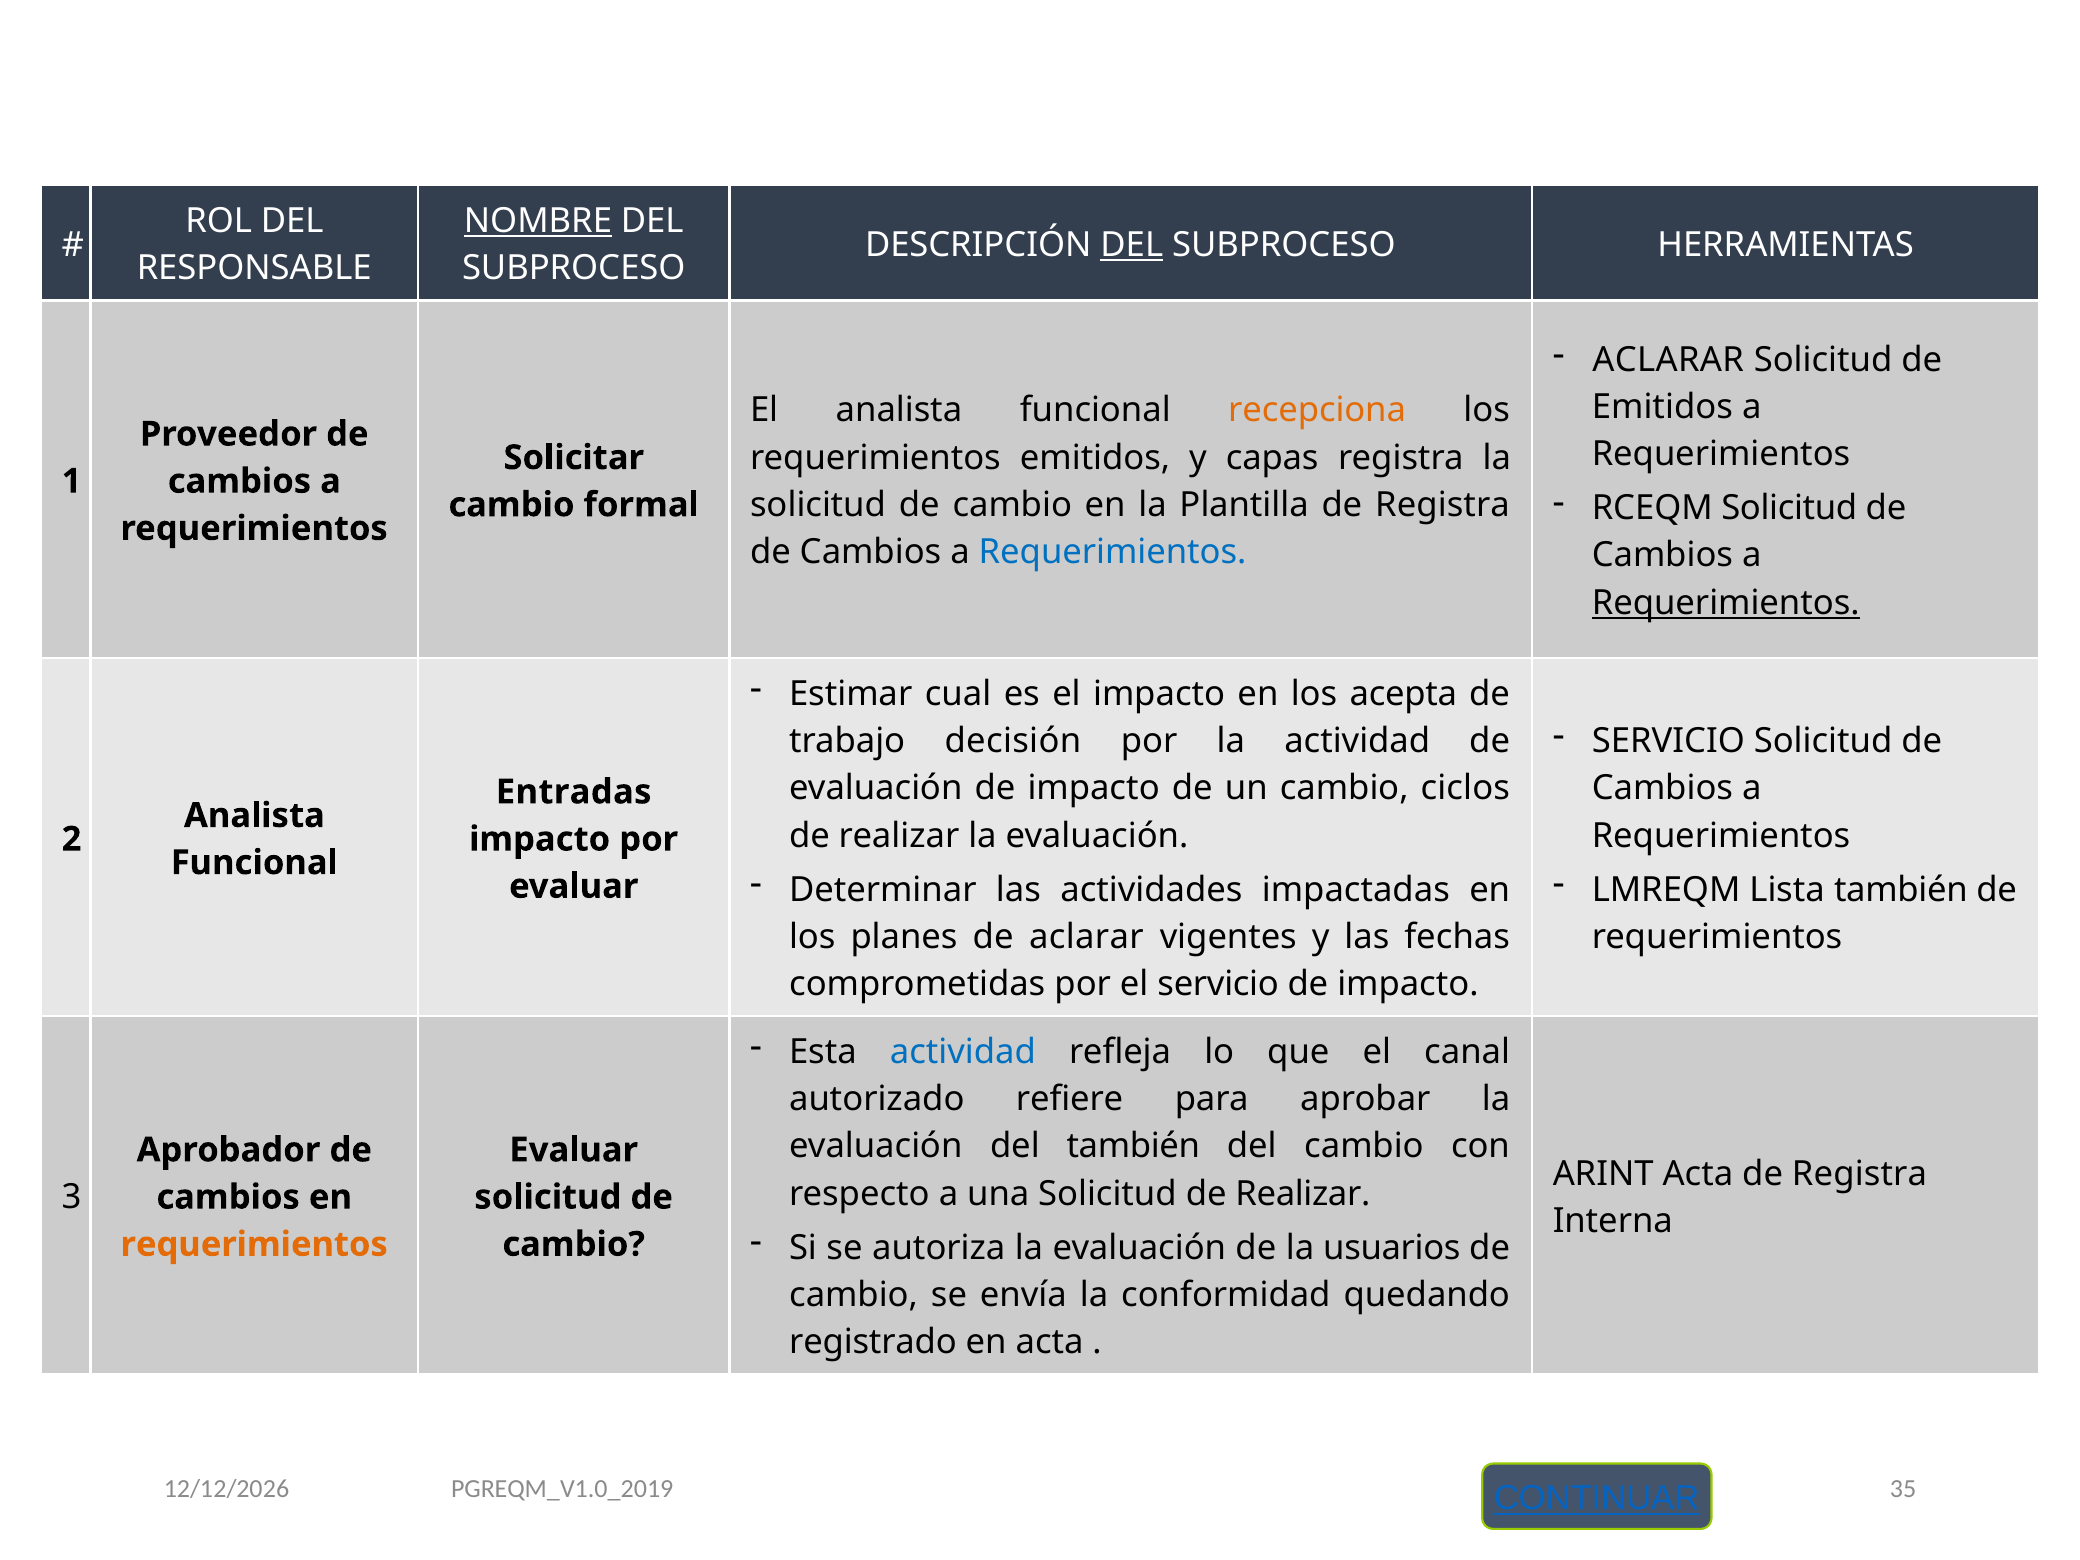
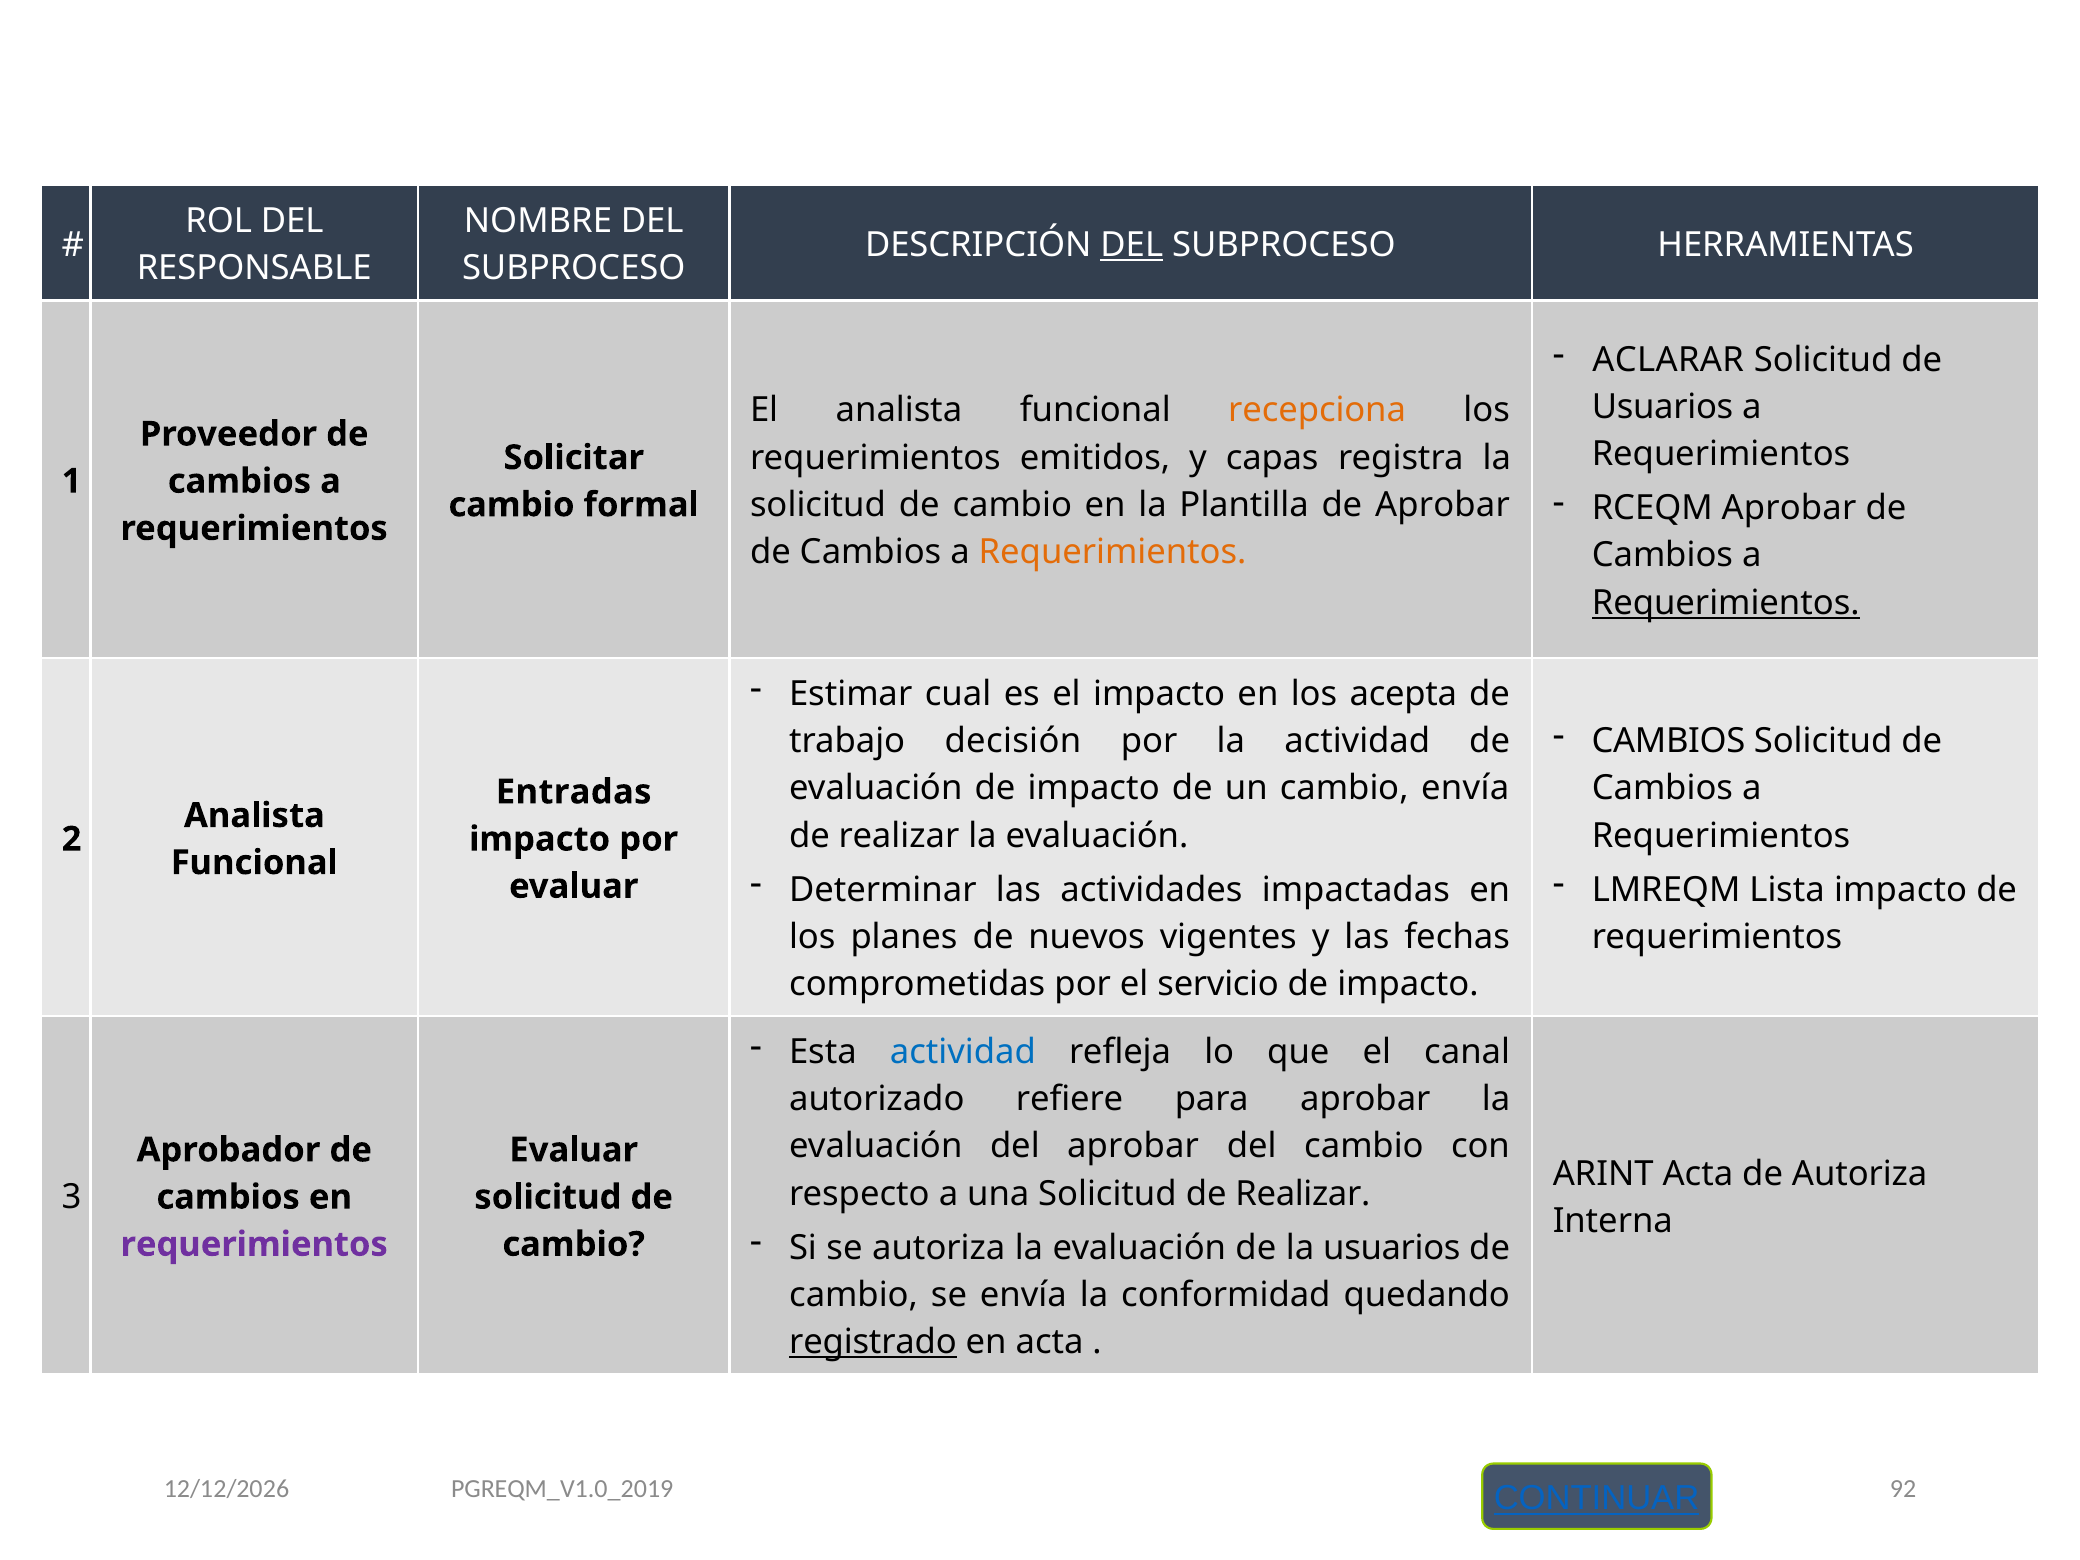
NOMBRE underline: present -> none (538, 221)
Emitidos: Emitidos -> Usuarios (1663, 407)
RCEQM Solicitud: Solicitud -> Aprobar (1789, 508)
Plantilla de Registra: Registra -> Aprobar (1442, 505)
Requerimientos colour: blue -> orange (1113, 552)
SERVICIO: SERVICIO -> CAMBIOS (1668, 741)
cambio ciclos: ciclos -> envía (1465, 788)
Lista también: también -> impacto (1901, 890)
de aclarar: aclarar -> nuevos (1087, 937)
del también: también -> aprobar (1133, 1146)
Acta de Registra: Registra -> Autoriza (1860, 1174)
requerimientos colour: orange -> purple (254, 1244)
registrado underline: none -> present (873, 1342)
35: 35 -> 92 (1903, 1489)
